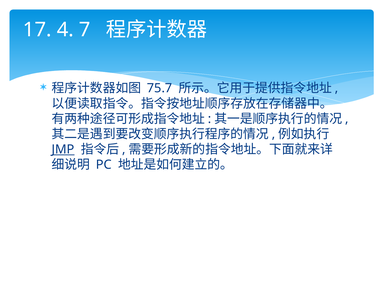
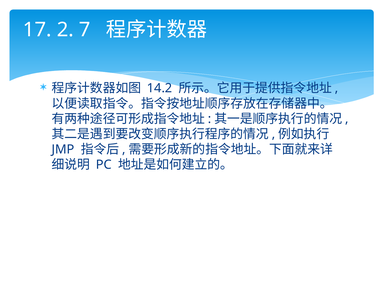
4: 4 -> 2 (65, 30)
75.7: 75.7 -> 14.2 (160, 88)
JMP underline: present -> none (63, 150)
